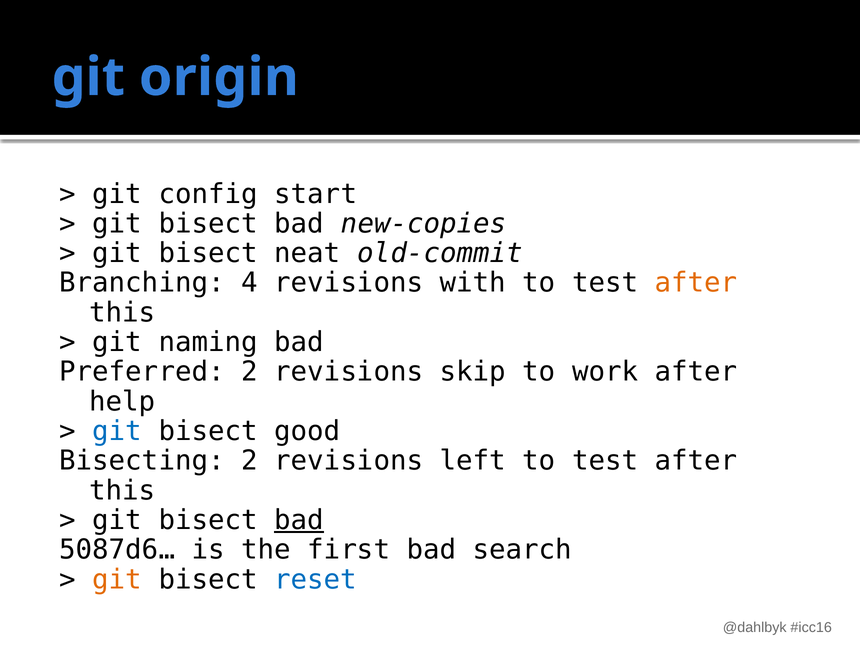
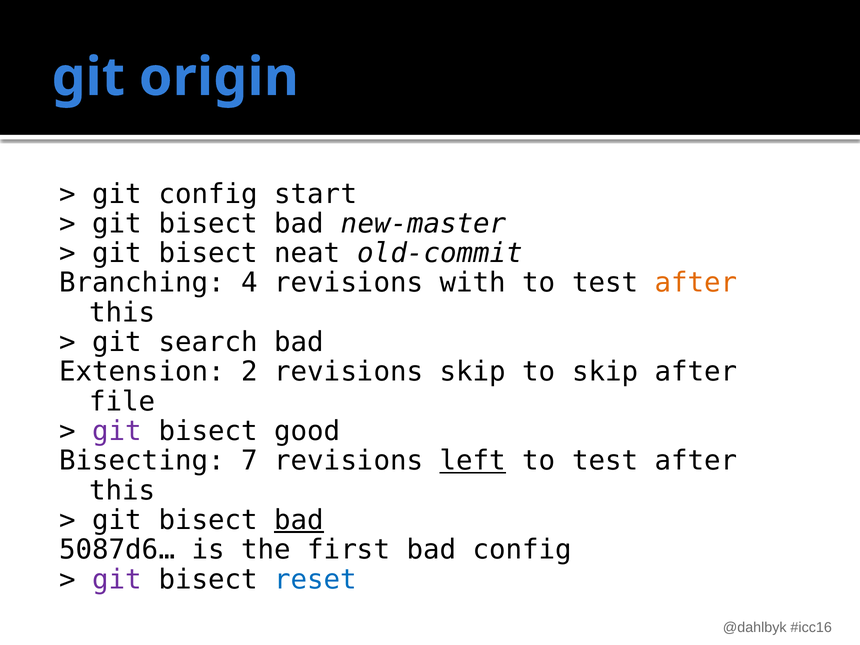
new-copies: new-copies -> new-master (424, 224)
naming: naming -> search (208, 342)
Preferred: Preferred -> Extension (142, 372)
to work: work -> skip (605, 372)
help: help -> file (122, 402)
git colour: blue -> purple (117, 431)
Bisecting 2: 2 -> 7 (249, 461)
left underline: none -> present (473, 461)
bad search: search -> config (522, 550)
git colour: orange -> purple (117, 580)
